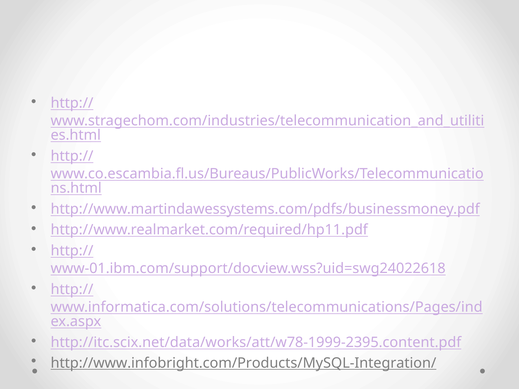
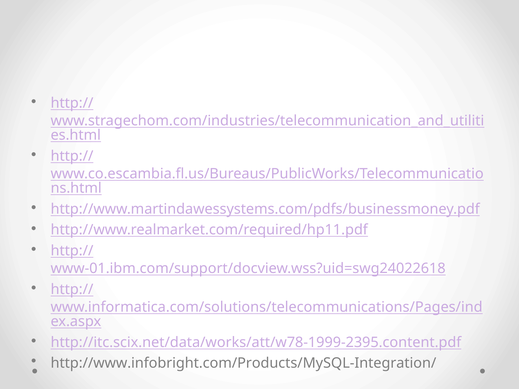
http://www.infobright.com/Products/MySQL-Integration/ underline: present -> none (243, 363)
